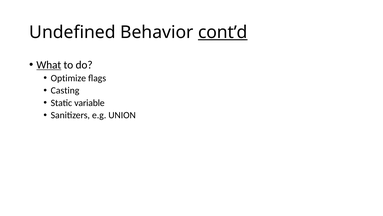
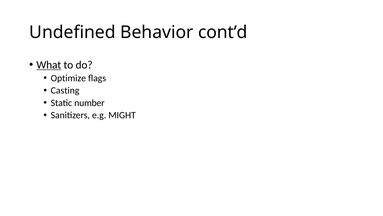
cont’d underline: present -> none (223, 32)
variable: variable -> number (89, 103)
UNION: UNION -> MIGHT (122, 115)
